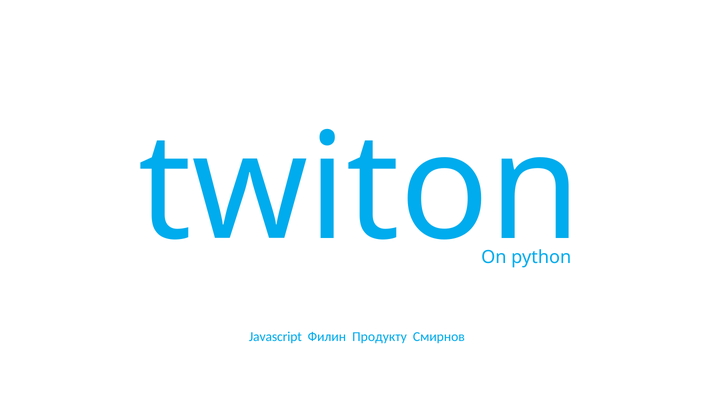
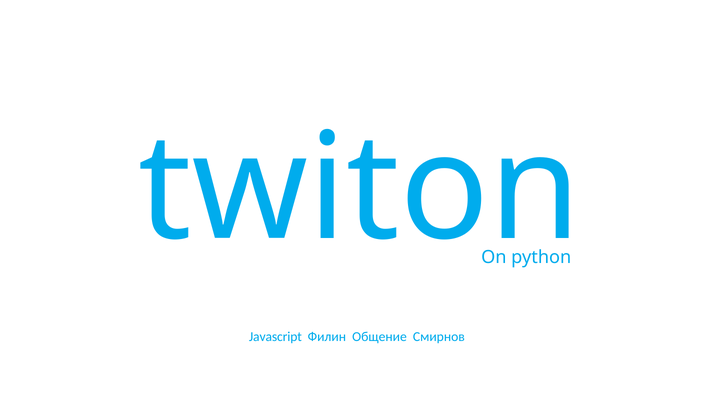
Продукту: Продукту -> Общение (380, 337)
